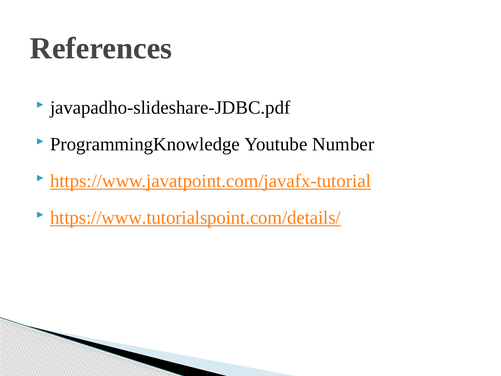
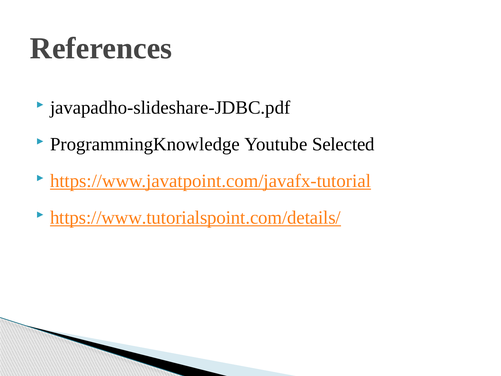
Number: Number -> Selected (343, 144)
